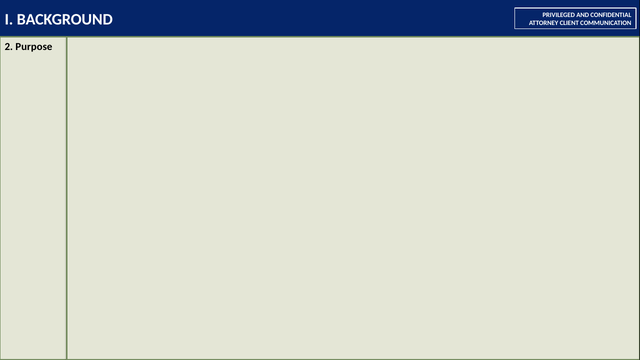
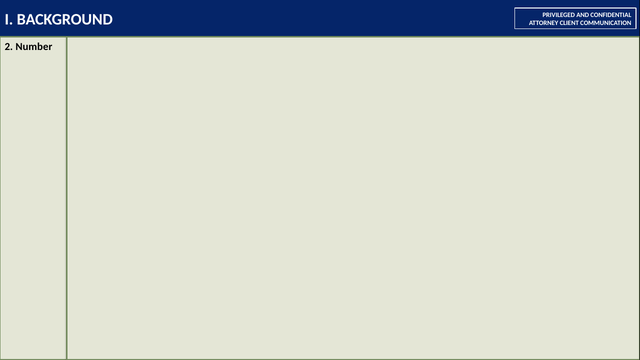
Purpose: Purpose -> Number (34, 46)
